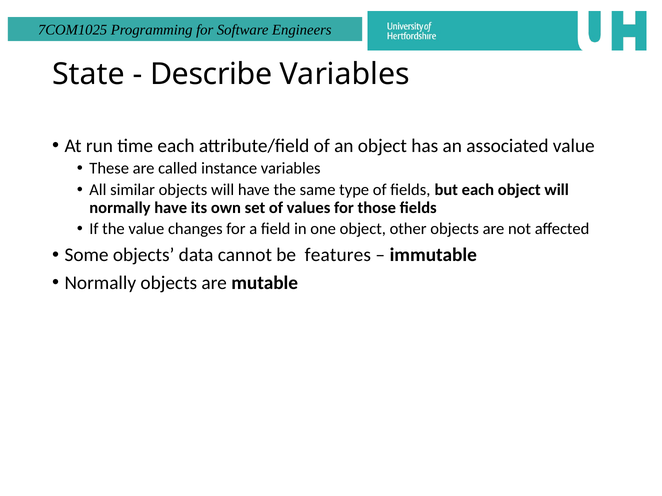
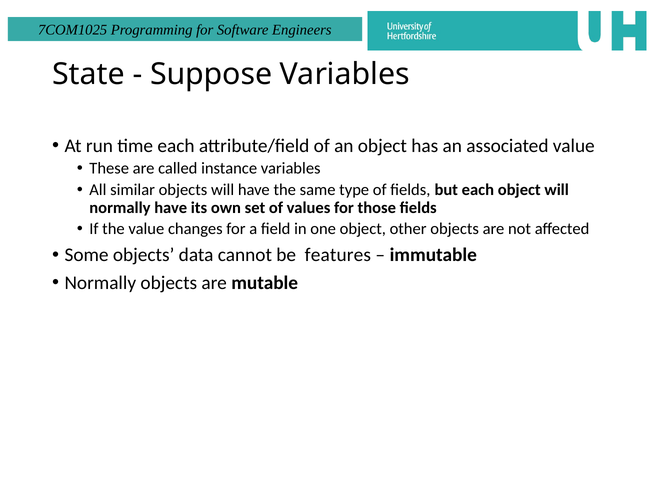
Describe: Describe -> Suppose (211, 74)
